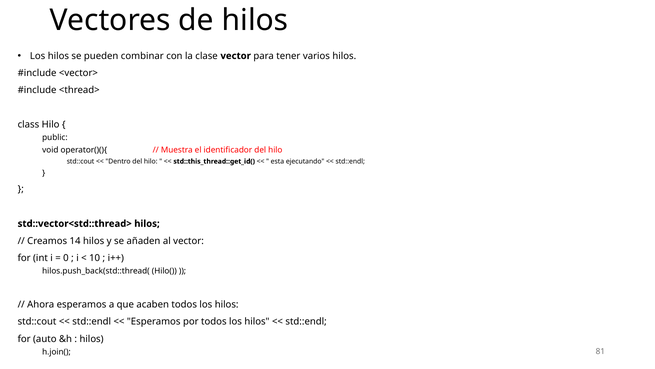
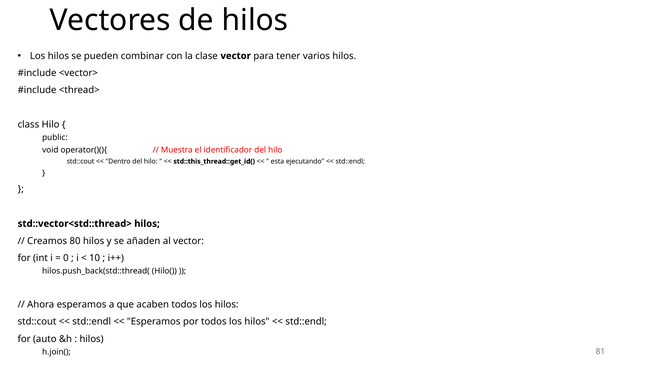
14: 14 -> 80 (75, 240)
